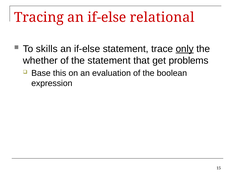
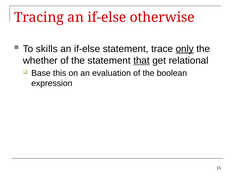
relational: relational -> otherwise (162, 18)
that underline: none -> present (141, 61)
problems: problems -> relational (189, 61)
